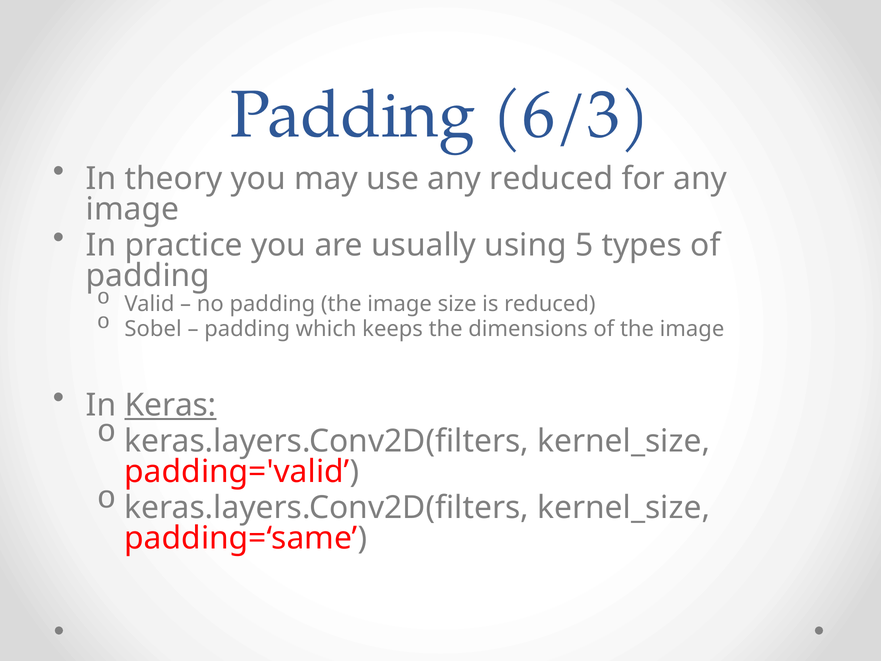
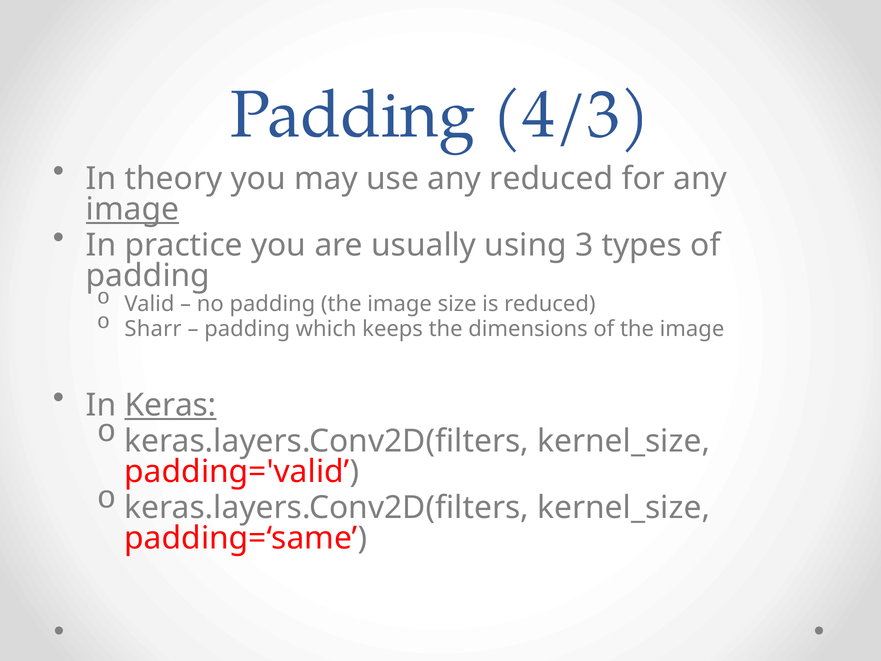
6/3: 6/3 -> 4/3 (571, 115)
image underline: none -> present (133, 209)
5: 5 -> 3 (584, 245)
Sobel: Sobel -> Sharr (153, 329)
